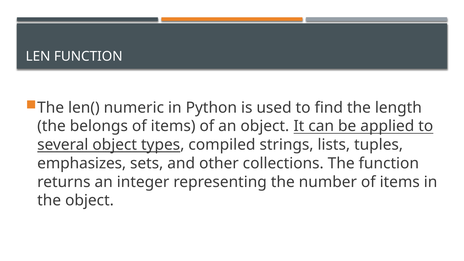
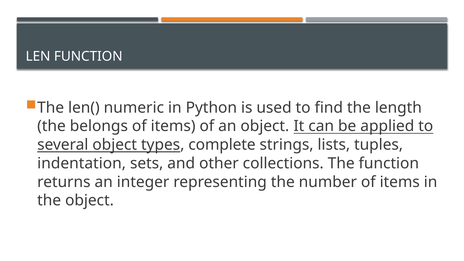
compiled: compiled -> complete (222, 145)
emphasizes: emphasizes -> indentation (82, 163)
